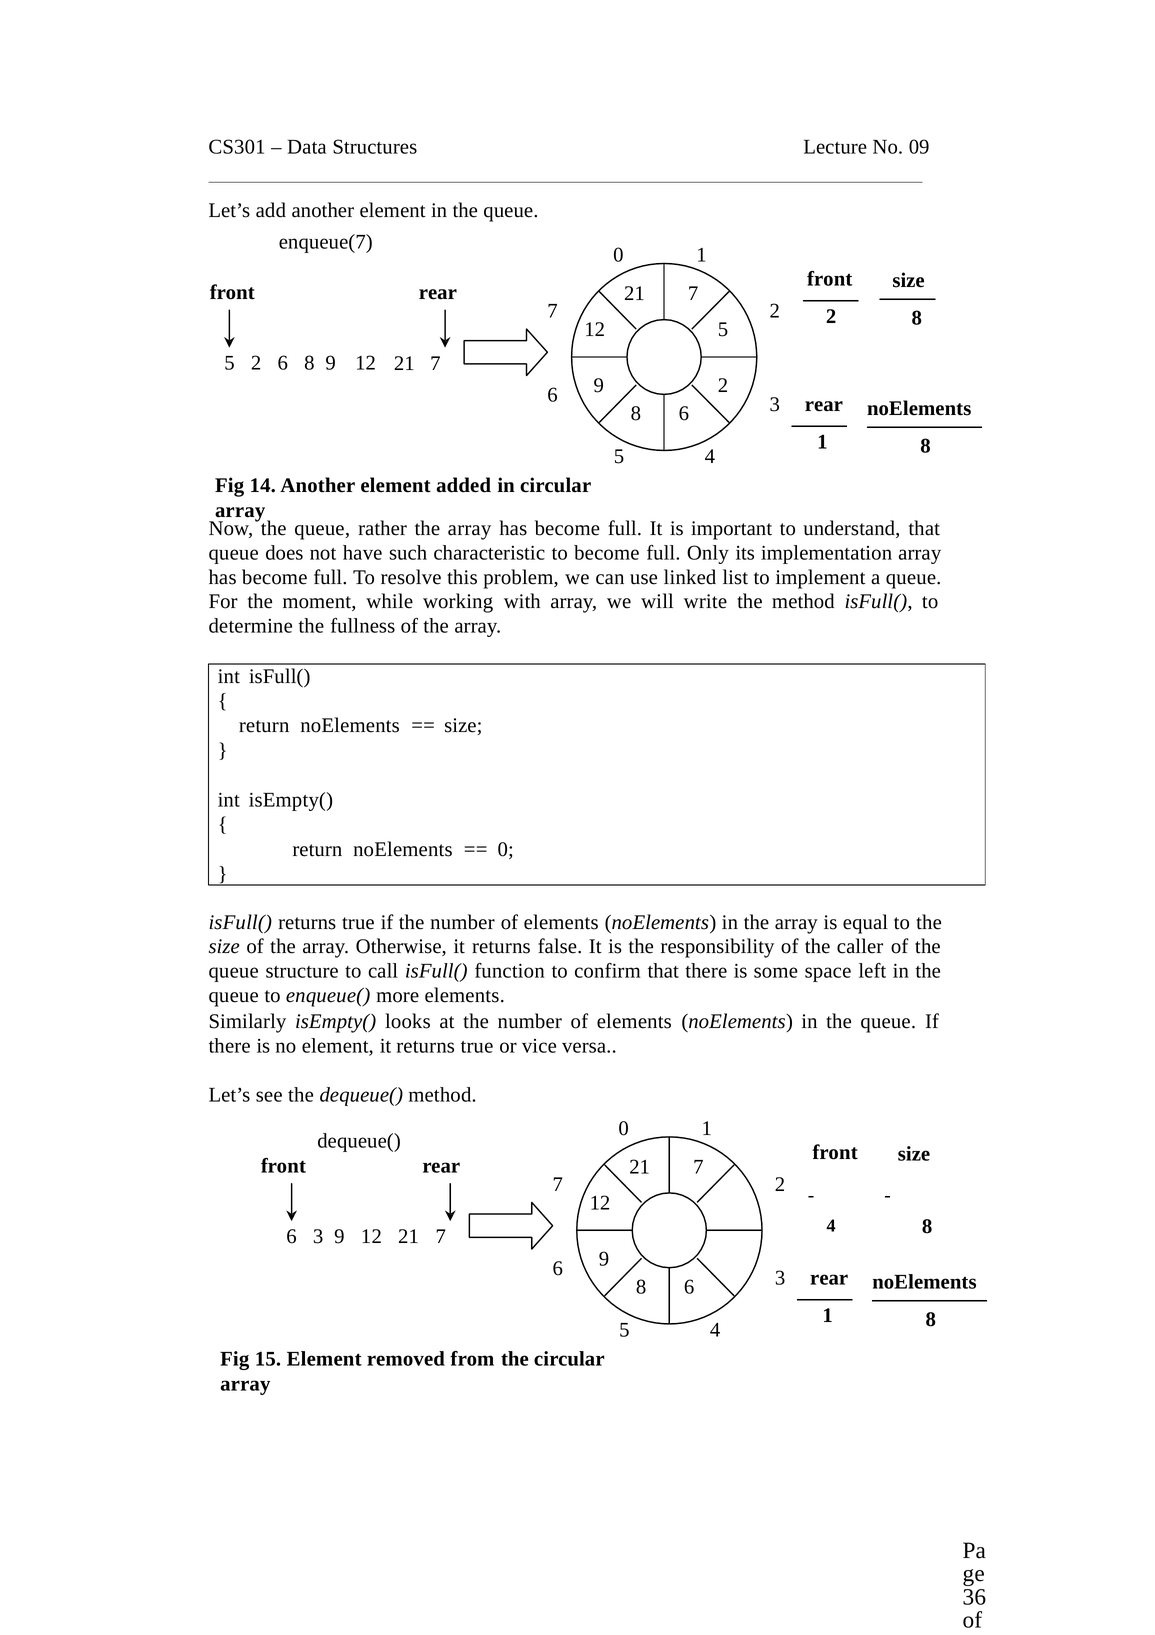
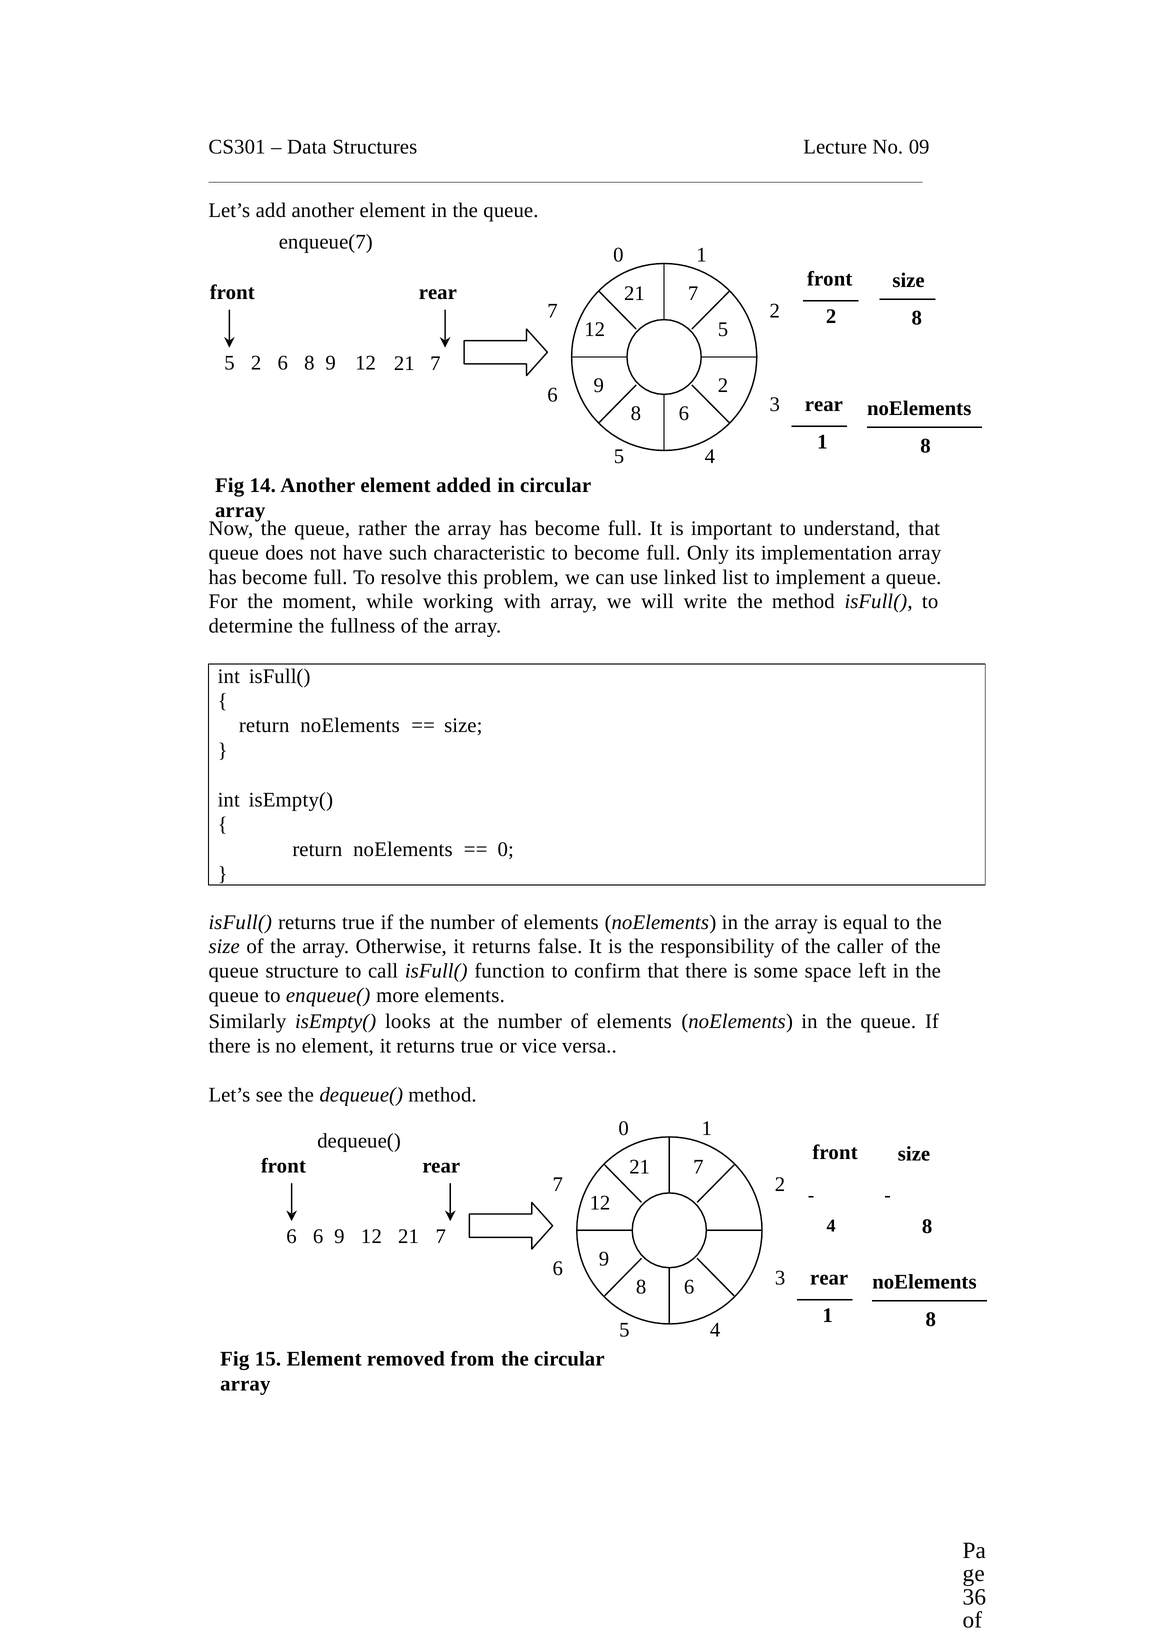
6 3: 3 -> 6 (318, 1236)
